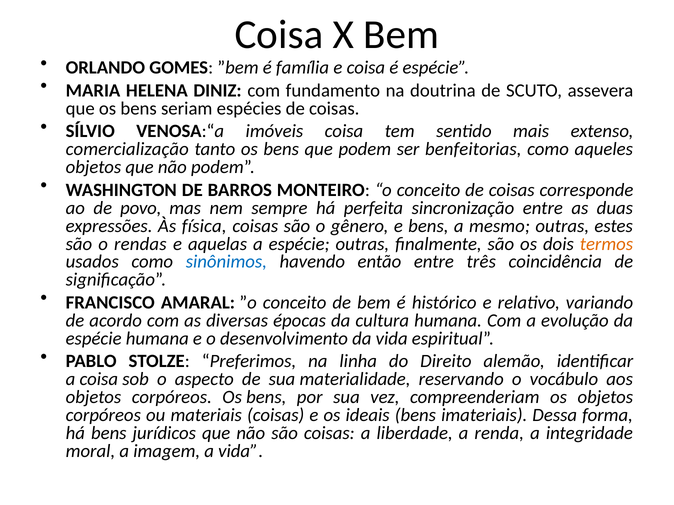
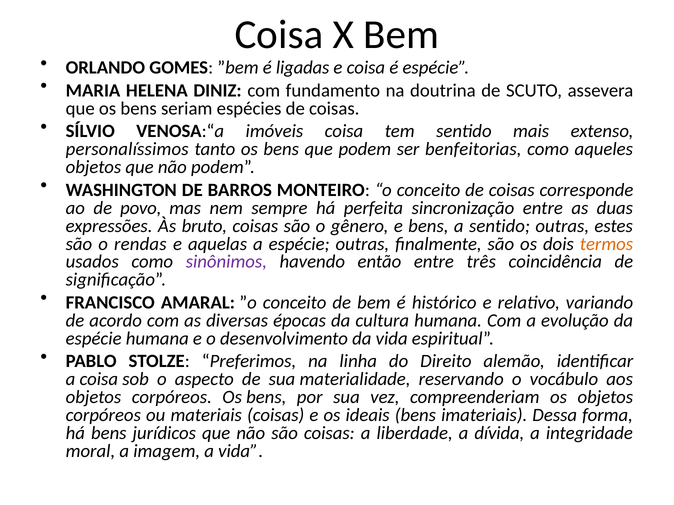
família: família -> ligadas (303, 68)
comercialização: comercialização -> personalíssimos (127, 149)
física: física -> bruto (204, 226)
a mesmo: mesmo -> sentido (500, 226)
sinônimos colour: blue -> purple (226, 262)
renda: renda -> dívida (499, 434)
